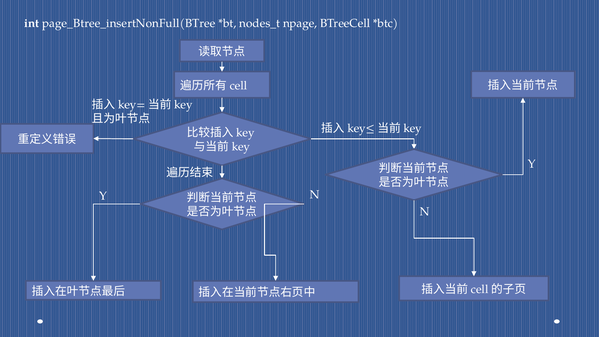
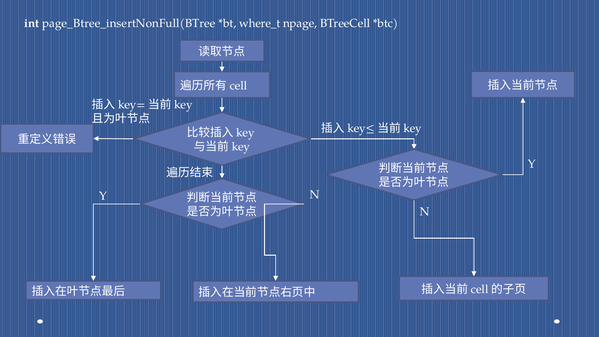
nodes_t: nodes_t -> where_t (260, 23)
